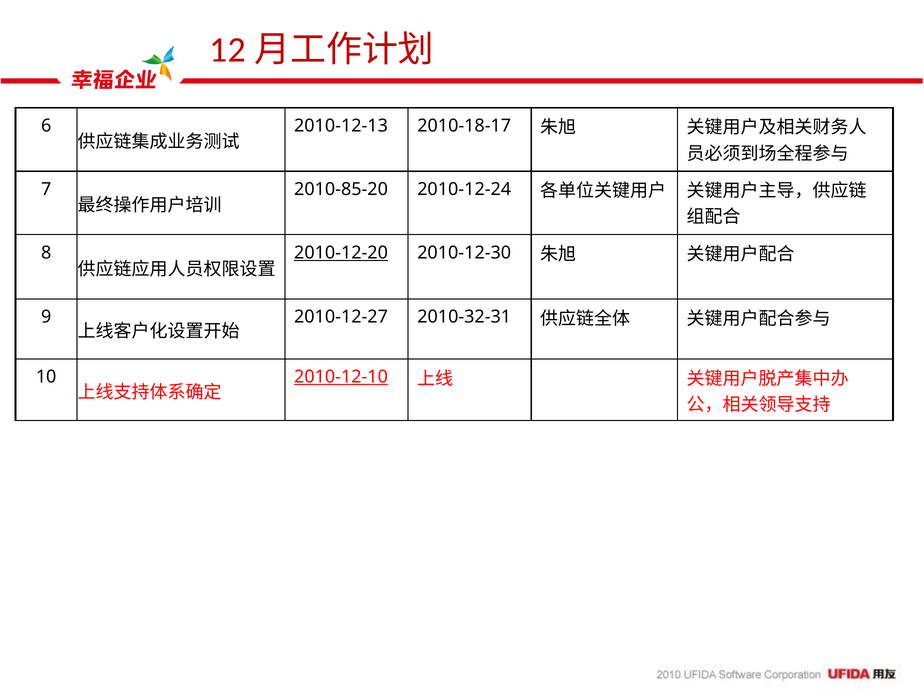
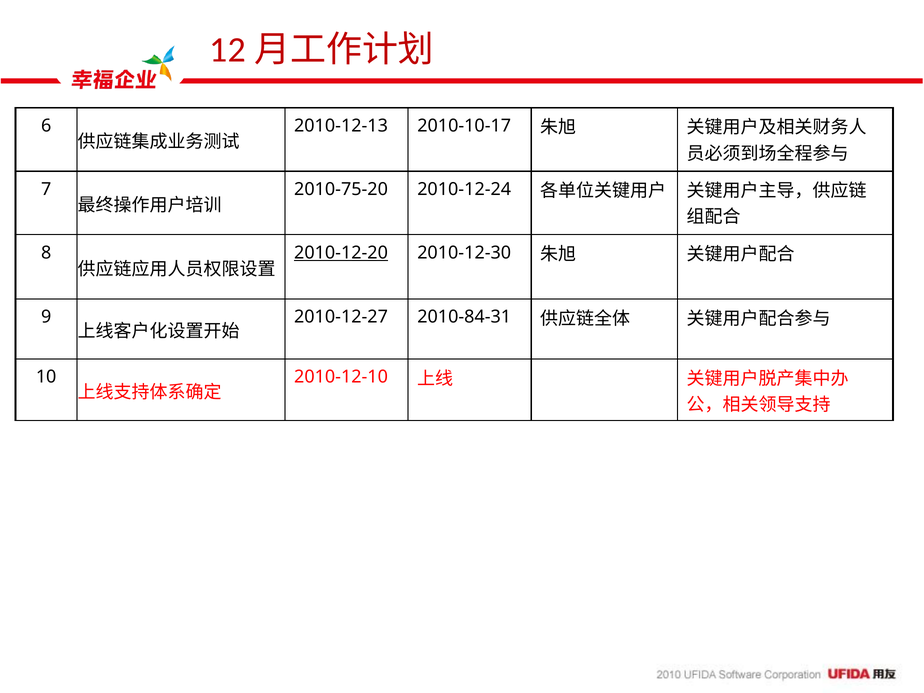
2010-18-17: 2010-18-17 -> 2010-10-17 (464, 126)
2010-85-20: 2010-85-20 -> 2010-75-20 (341, 189)
2010-32-31: 2010-32-31 -> 2010-84-31 (464, 317)
2010-12-10 underline: present -> none (341, 377)
